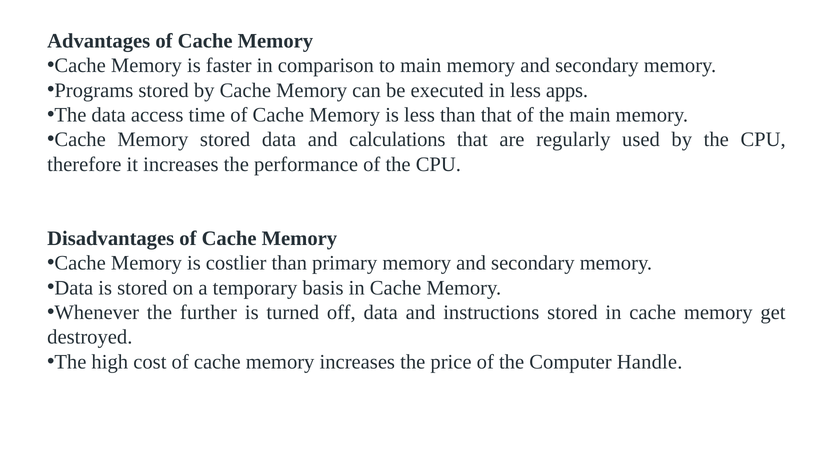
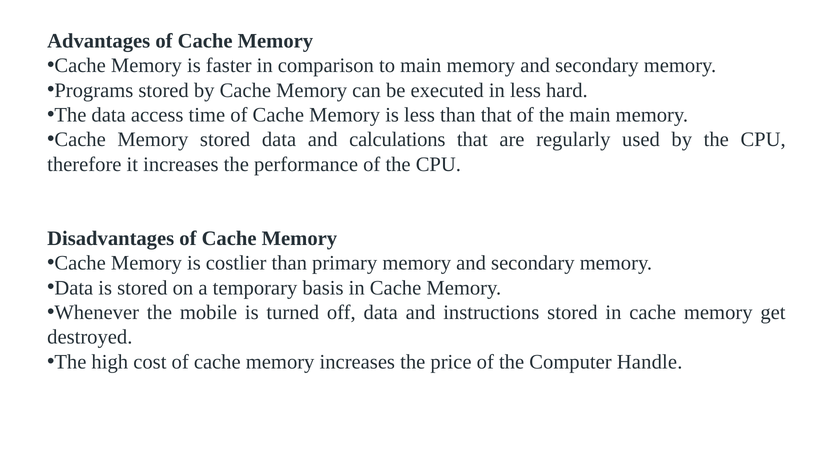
apps: apps -> hard (567, 90)
further: further -> mobile (208, 313)
